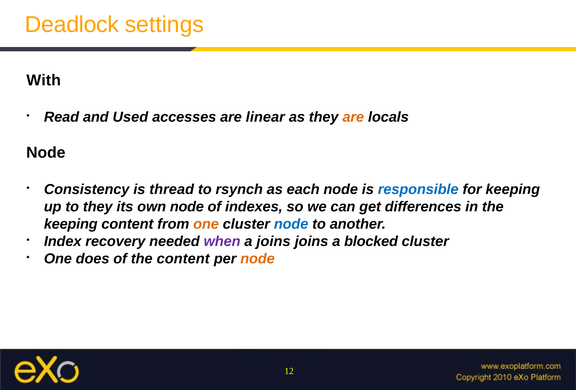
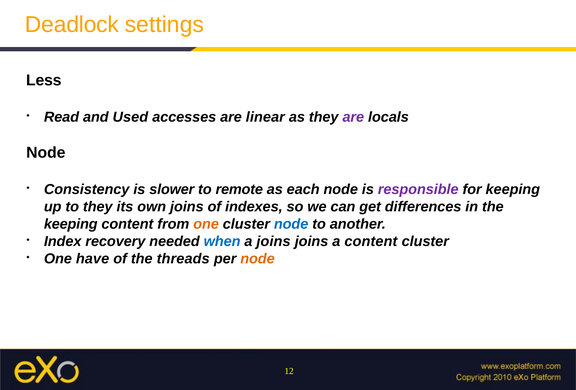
With: With -> Less (44, 80)
are colour: orange -> purple (353, 117)
thread: thread -> slower (172, 190)
rsynch: rsynch -> remote (239, 190)
responsible colour: blue -> purple (418, 190)
own node: node -> joins (187, 207)
when colour: purple -> blue (222, 241)
a blocked: blocked -> content (371, 241)
does: does -> have (93, 259)
the content: content -> threads (183, 259)
